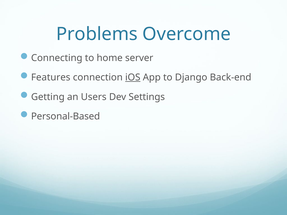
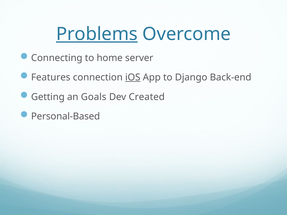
Problems underline: none -> present (97, 34)
Users: Users -> Goals (94, 97)
Settings: Settings -> Created (147, 97)
